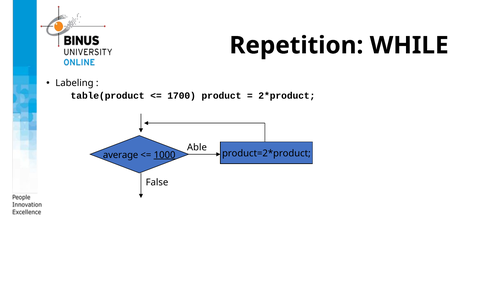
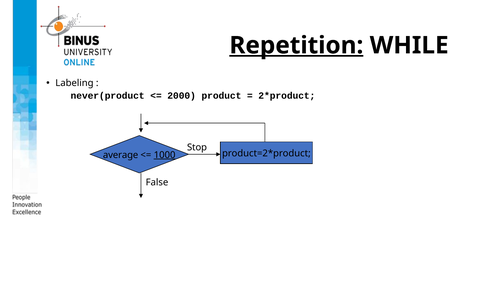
Repetition underline: none -> present (296, 45)
table(product: table(product -> never(product (108, 96)
1700: 1700 -> 2000 (182, 96)
Able: Able -> Stop (197, 148)
